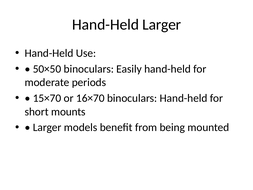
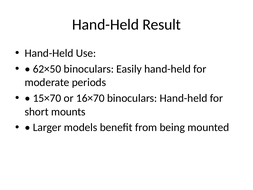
Hand-Held Larger: Larger -> Result (162, 24)
50×50: 50×50 -> 62×50 (47, 69)
